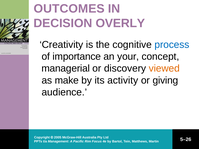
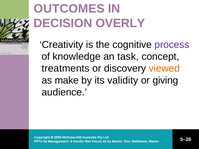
process colour: blue -> purple (172, 45)
importance: importance -> knowledge (77, 57)
your: your -> task (128, 57)
managerial: managerial -> treatments (66, 69)
activity: activity -> validity (123, 80)
